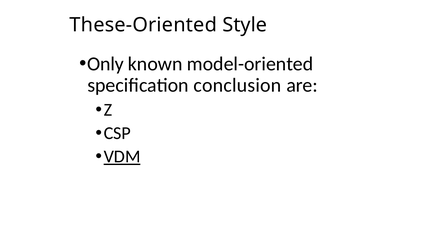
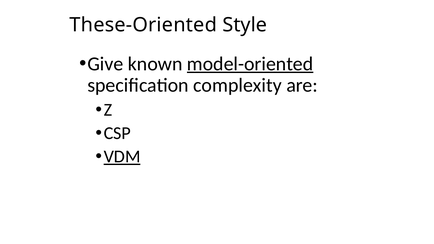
Only: Only -> Give (105, 64)
model-oriented underline: none -> present (250, 64)
conclusion: conclusion -> complexity (238, 85)
